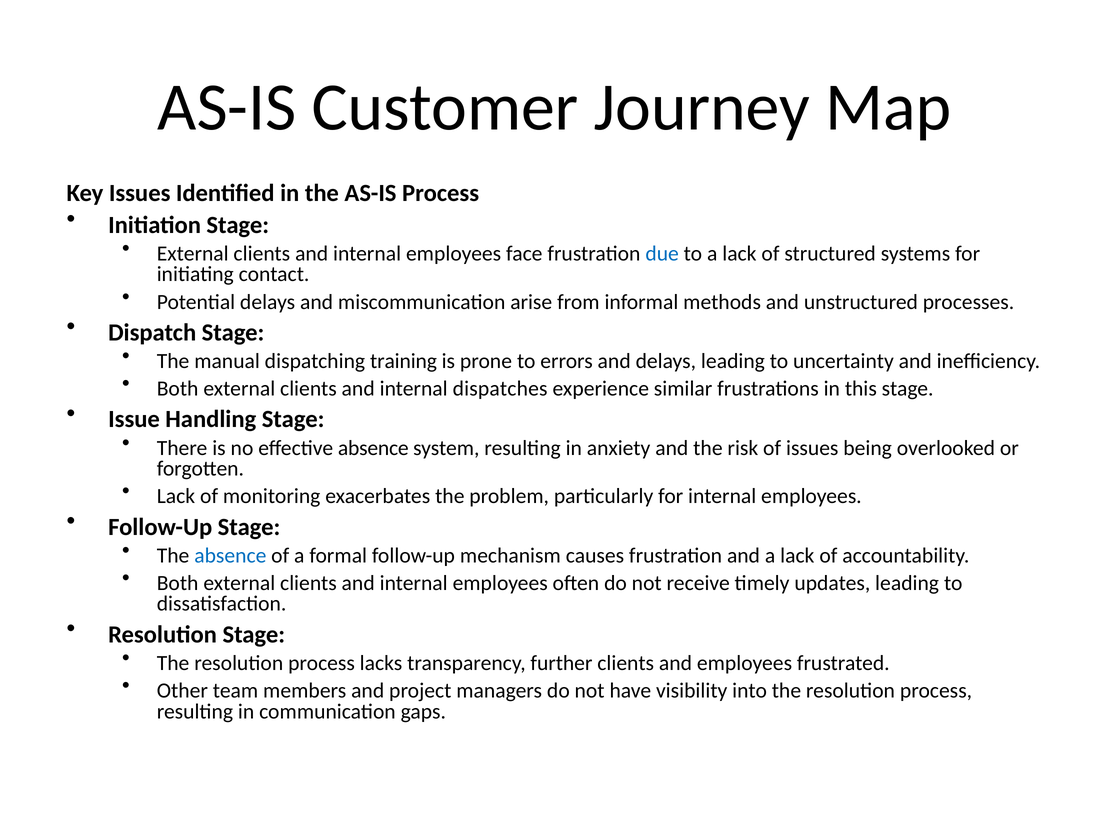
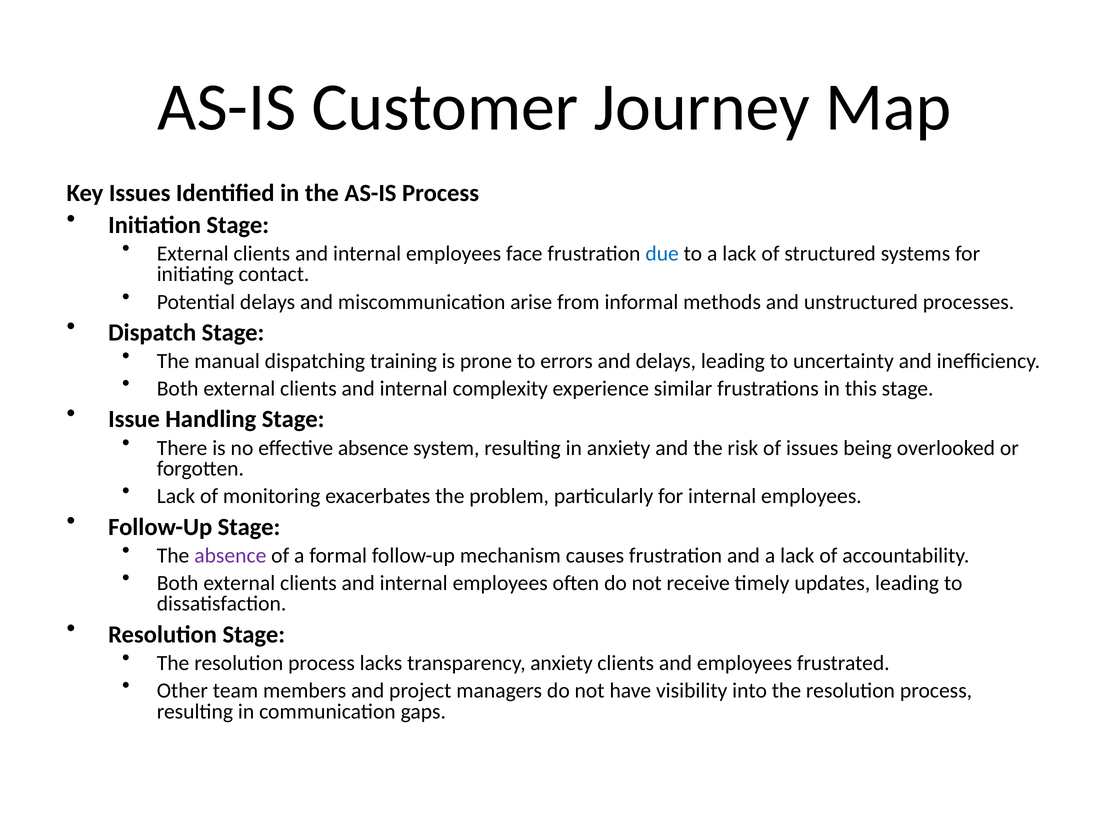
dispatches: dispatches -> complexity (500, 388)
absence colour: blue -> purple (230, 555)
transparency further: further -> anxiety (562, 663)
